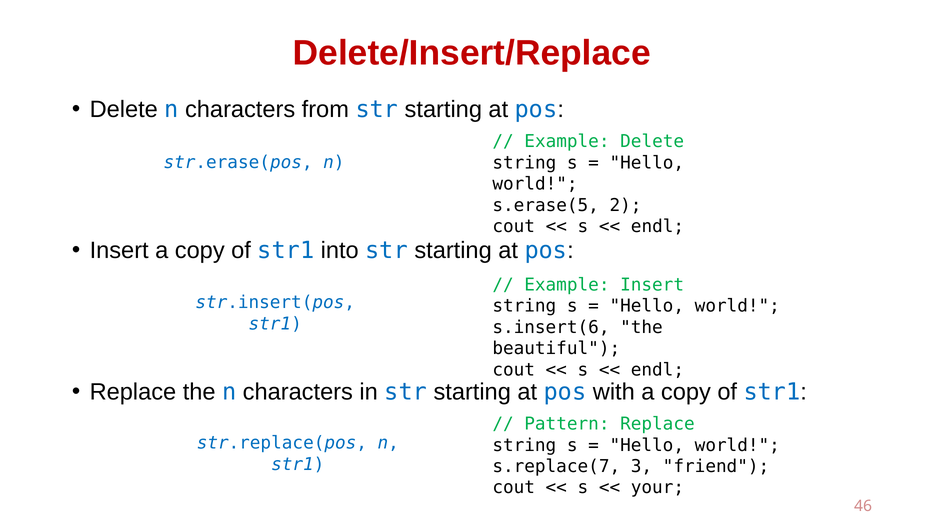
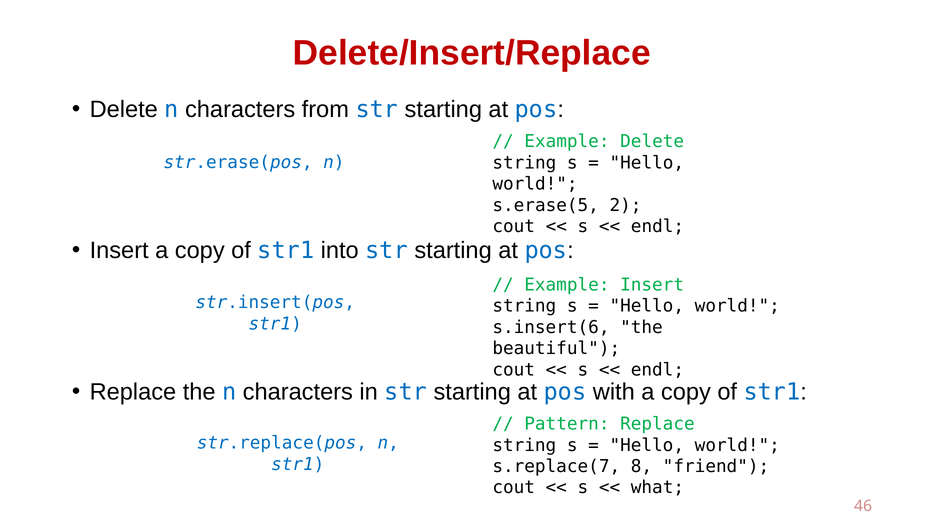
3: 3 -> 8 (641, 466)
your: your -> what (657, 488)
